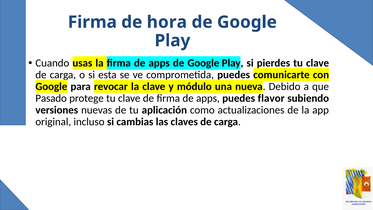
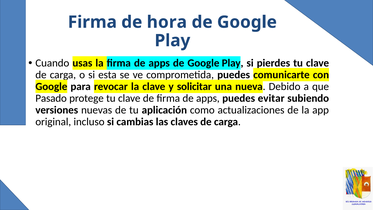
módulo: módulo -> solicitar (194, 87)
flavor: flavor -> evitar (271, 98)
